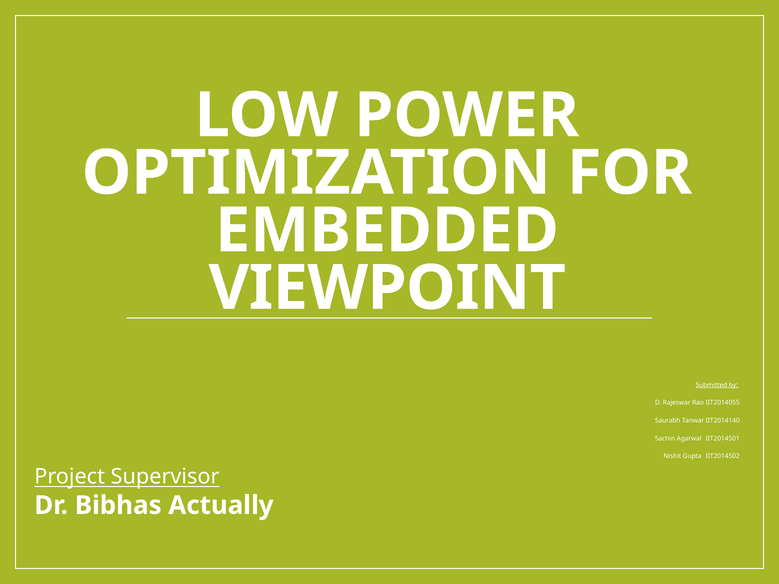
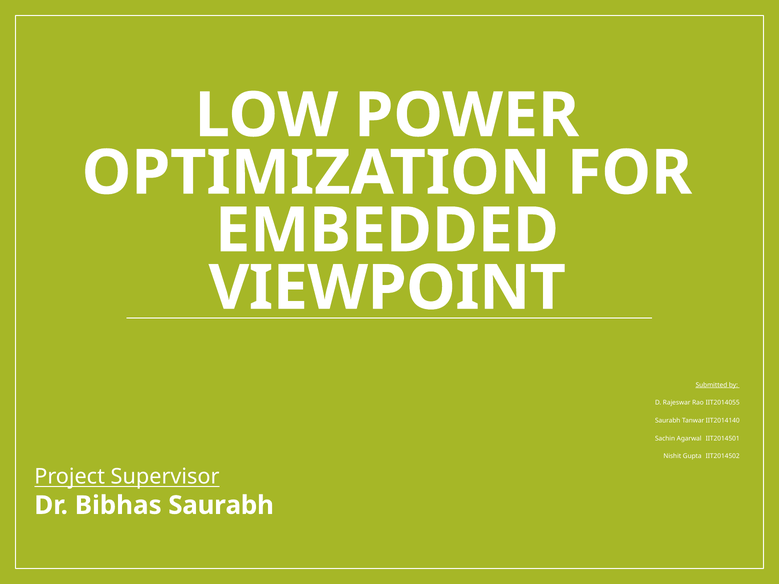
Bibhas Actually: Actually -> Saurabh (221, 506)
